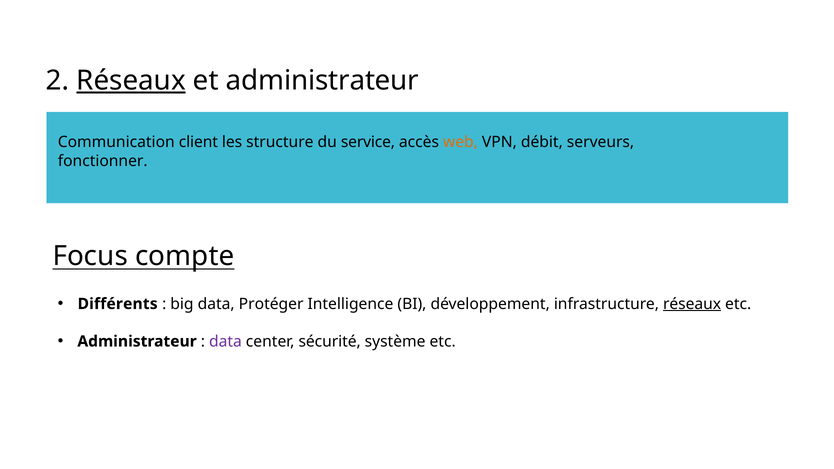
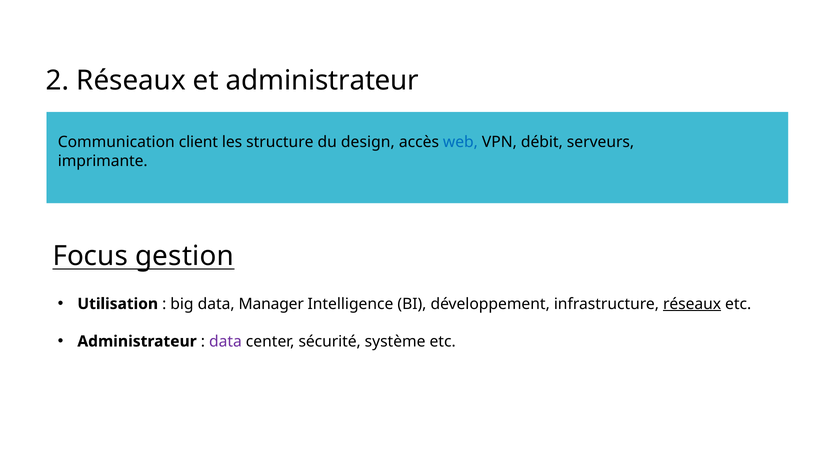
Réseaux underline: present -> none (131, 81)
service: service -> design (368, 142)
web colour: orange -> blue (460, 142)
fonctionner: fonctionner -> imprimante (103, 161)
compte: compte -> gestion (185, 256)
Différents: Différents -> Utilisation (118, 304)
Protéger: Protéger -> Manager (271, 304)
